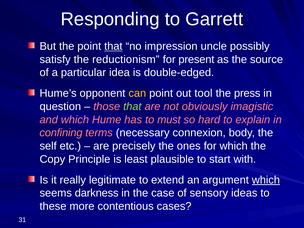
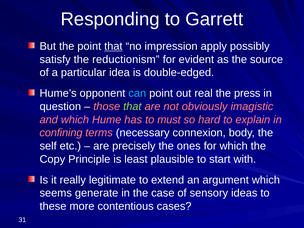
uncle: uncle -> apply (214, 46)
present: present -> evident (196, 59)
can colour: yellow -> light blue (137, 93)
tool: tool -> real (204, 93)
which underline: present -> none (266, 180)
darkness: darkness -> generate (97, 193)
